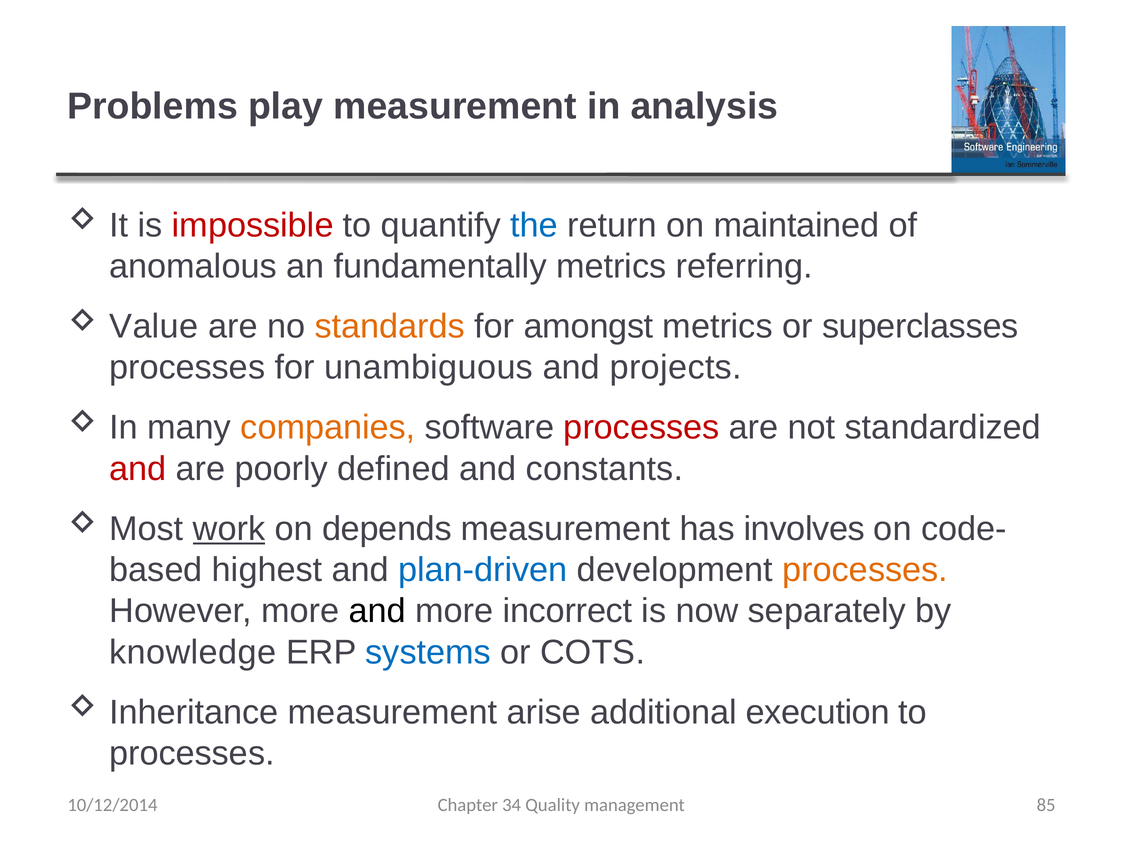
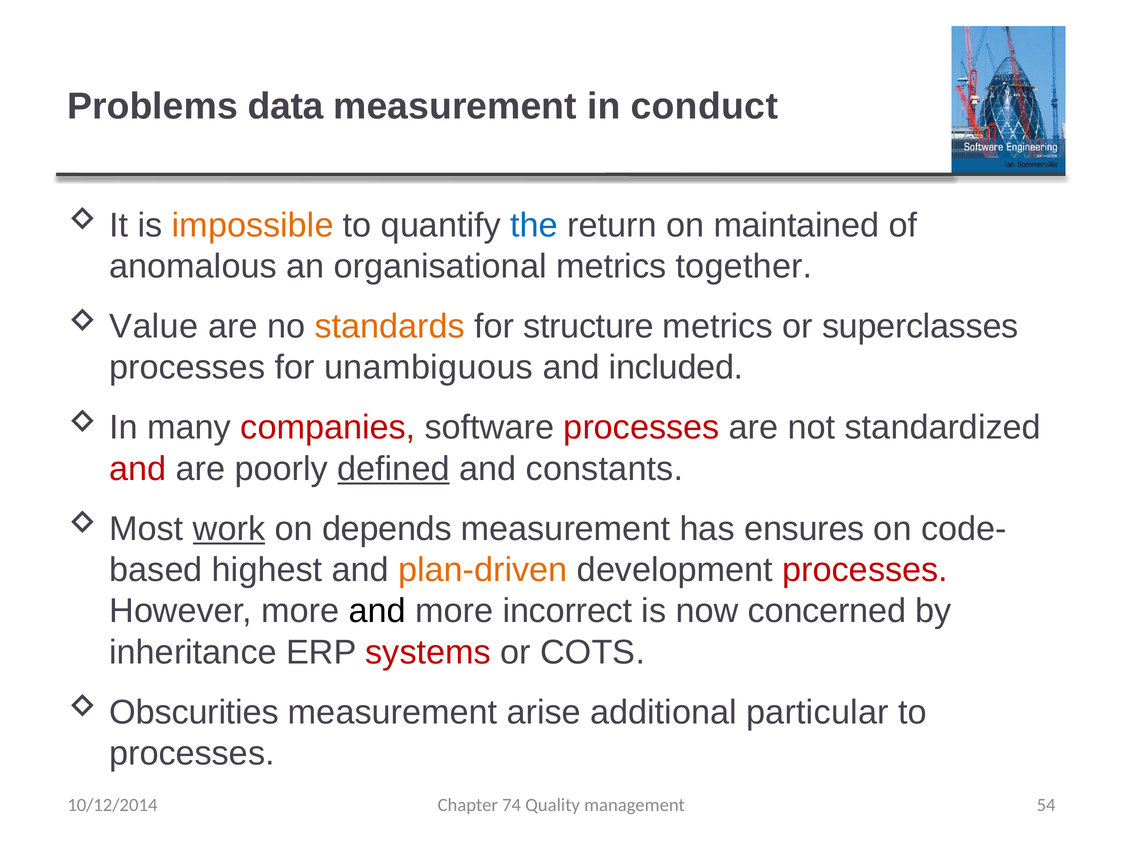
play: play -> data (286, 107)
analysis: analysis -> conduct (704, 107)
impossible colour: red -> orange (253, 225)
fundamentally: fundamentally -> organisational (440, 266)
referring: referring -> together (744, 266)
amongst: amongst -> structure (589, 326)
projects: projects -> included (676, 367)
companies colour: orange -> red (328, 427)
defined underline: none -> present (393, 468)
involves: involves -> ensures (804, 528)
plan-driven colour: blue -> orange (483, 569)
processes colour: orange -> red (865, 569)
separately: separately -> concerned (827, 611)
knowledge: knowledge -> inheritance (193, 652)
systems colour: blue -> red (428, 652)
Inheritance: Inheritance -> Obscurities (194, 712)
execution: execution -> particular (817, 712)
34: 34 -> 74 (512, 804)
85: 85 -> 54 (1046, 804)
